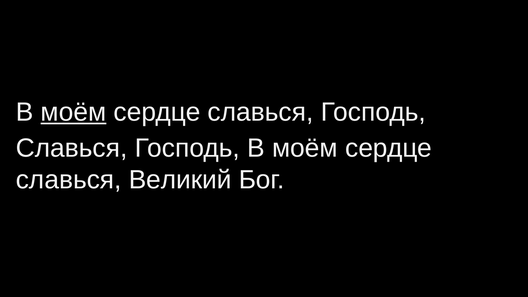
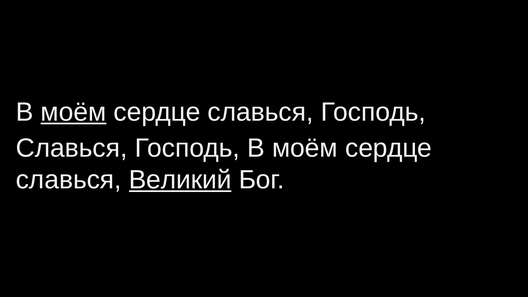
Великий underline: none -> present (180, 180)
